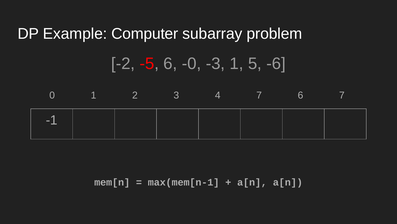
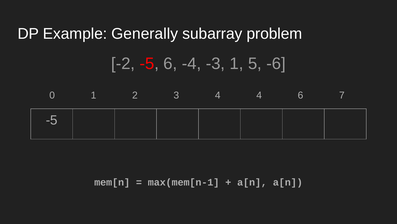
Computer: Computer -> Generally (145, 34)
-0: -0 -> -4 (191, 63)
4 7: 7 -> 4 (259, 95)
-1: -1 -> -5 (52, 120)
